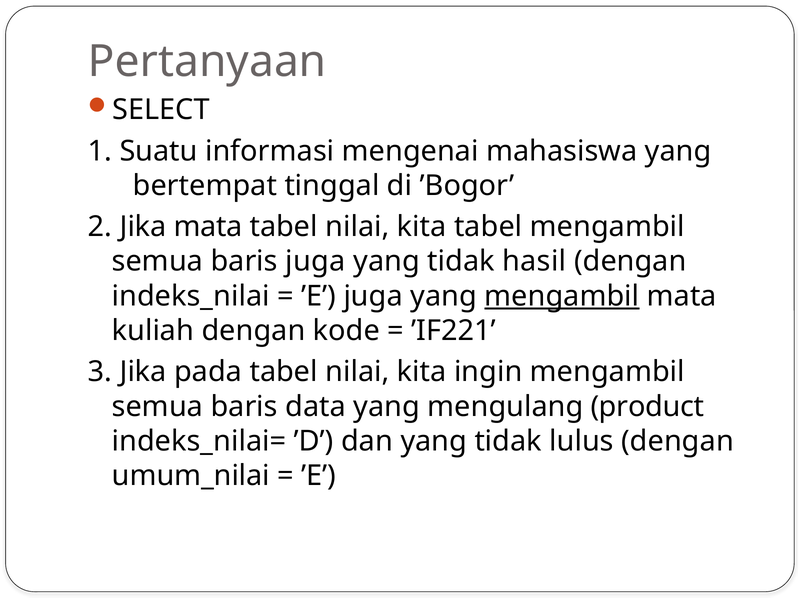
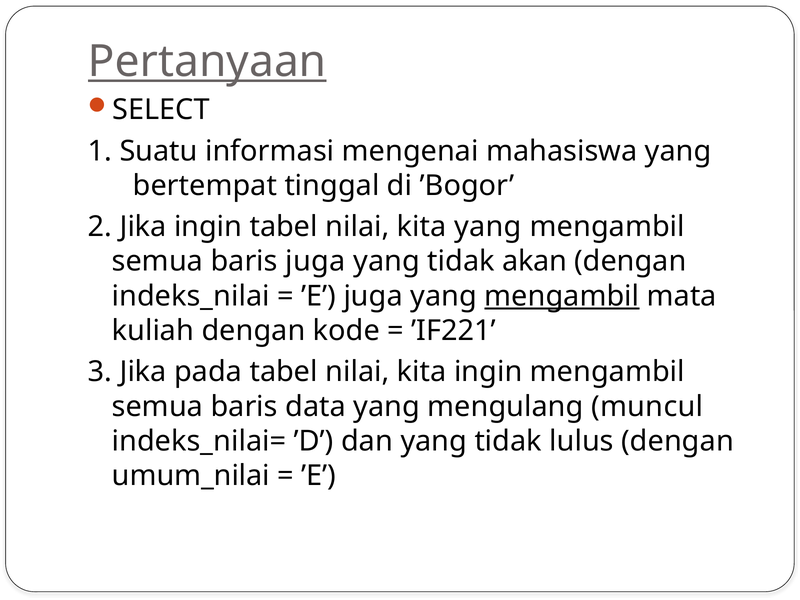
Pertanyaan underline: none -> present (207, 62)
Jika mata: mata -> ingin (208, 227)
kita tabel: tabel -> yang (488, 227)
hasil: hasil -> akan (535, 261)
product: product -> muncul (647, 406)
